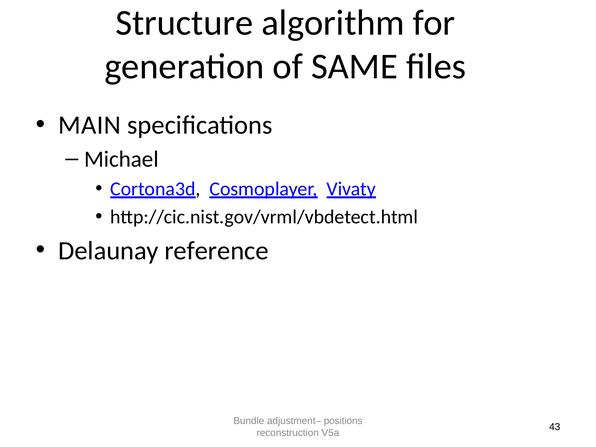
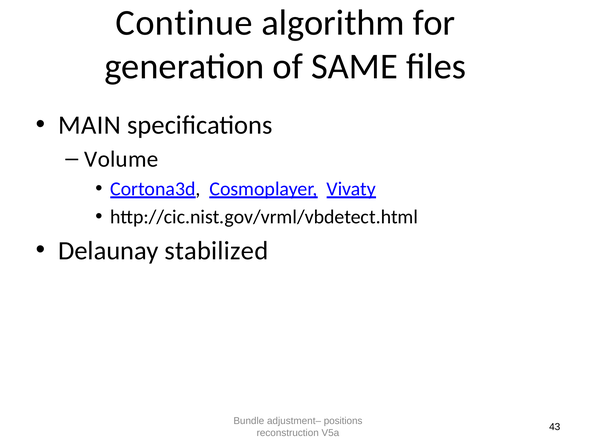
Structure: Structure -> Continue (184, 23)
Michael: Michael -> Volume (121, 159)
reference: reference -> stabilized (216, 251)
